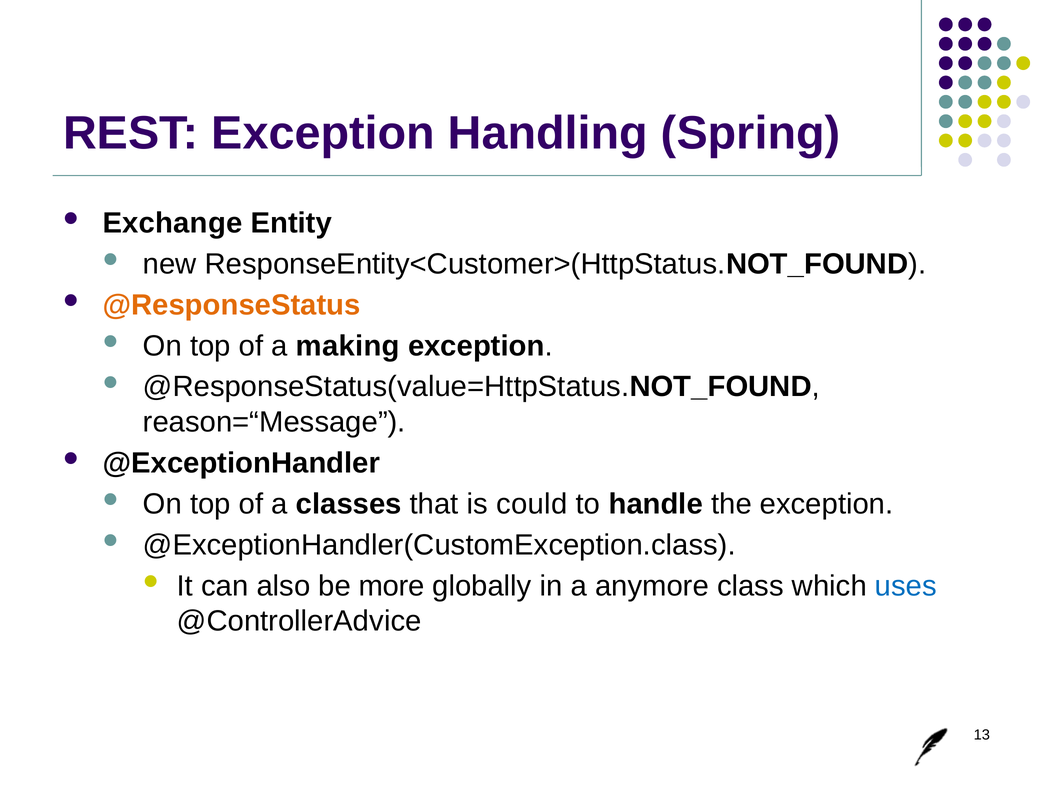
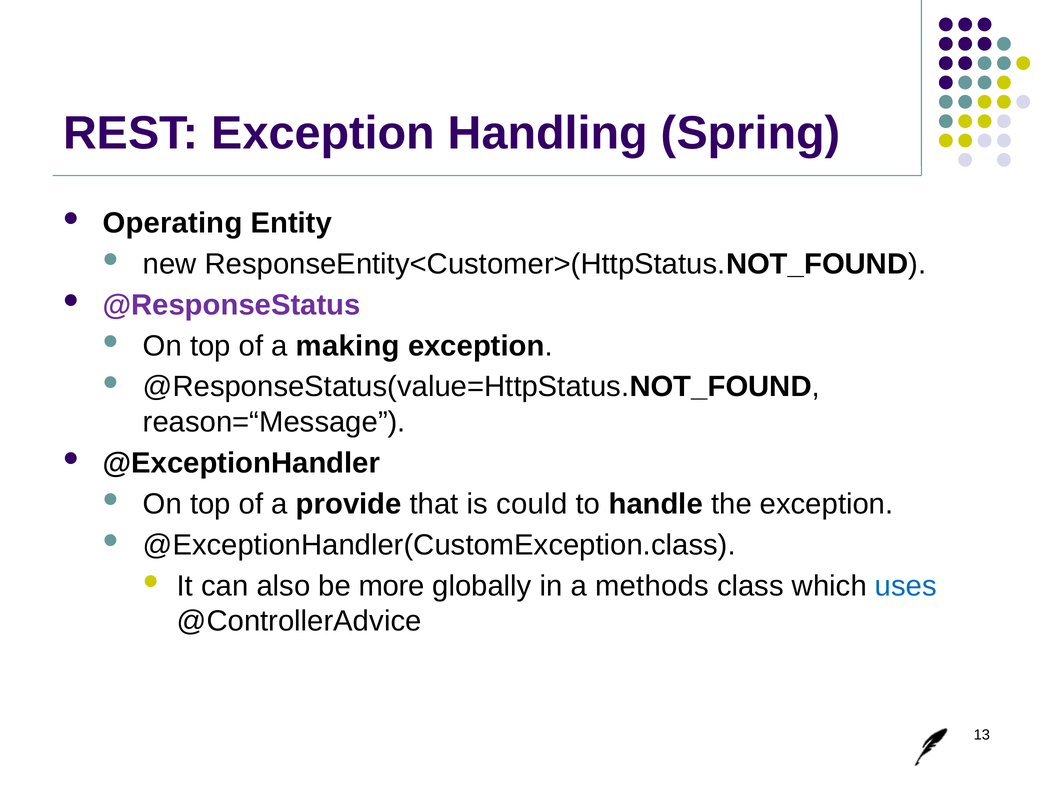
Exchange: Exchange -> Operating (173, 223)
@ResponseStatus colour: orange -> purple (232, 305)
classes: classes -> provide (349, 504)
anymore: anymore -> methods (652, 586)
